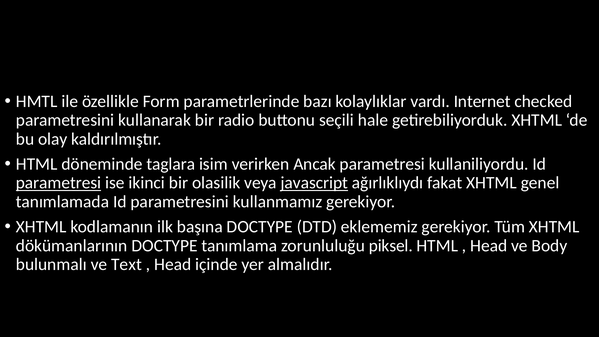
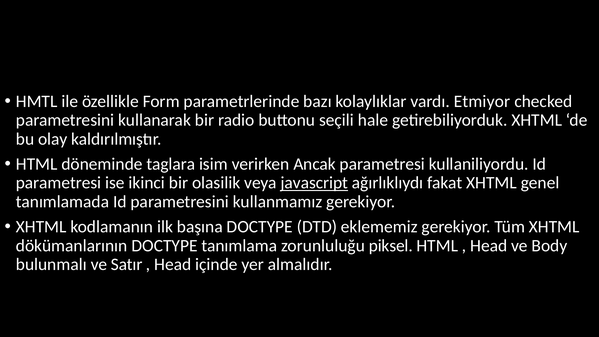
Internet: Internet -> Etmiyor (482, 101)
parametresi underline: present -> none (59, 183)
Text: Text -> Satır (127, 264)
